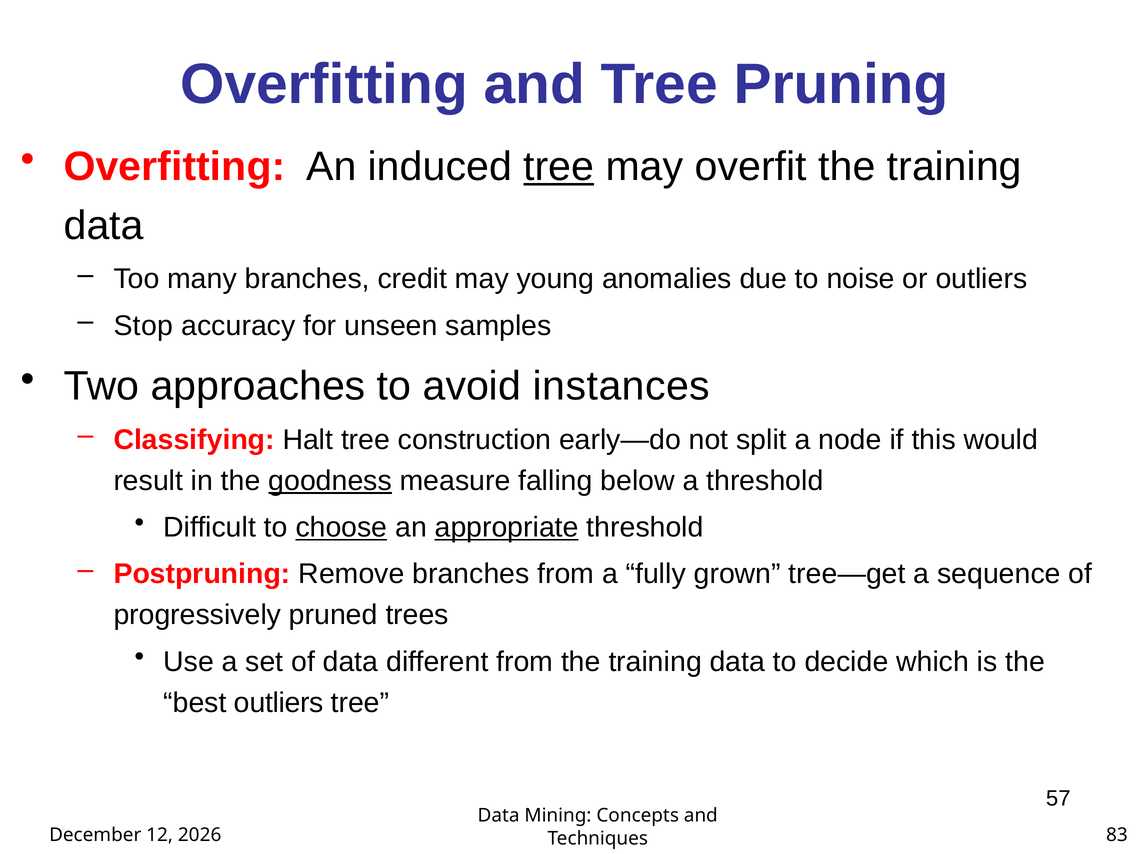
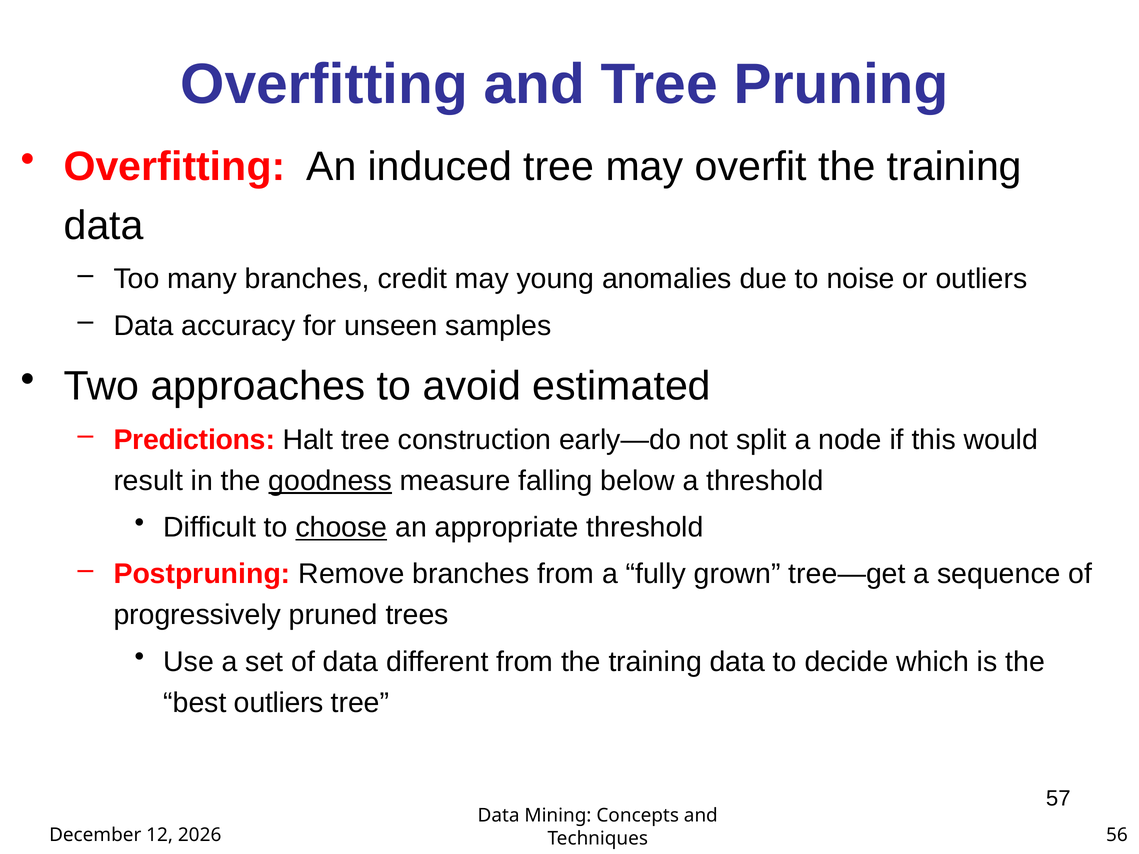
tree underline: present -> none (559, 167)
Stop: Stop -> Data (144, 326)
instances: instances -> estimated (622, 387)
Classifying: Classifying -> Predictions (194, 440)
appropriate underline: present -> none (507, 528)
83: 83 -> 56 (1117, 835)
